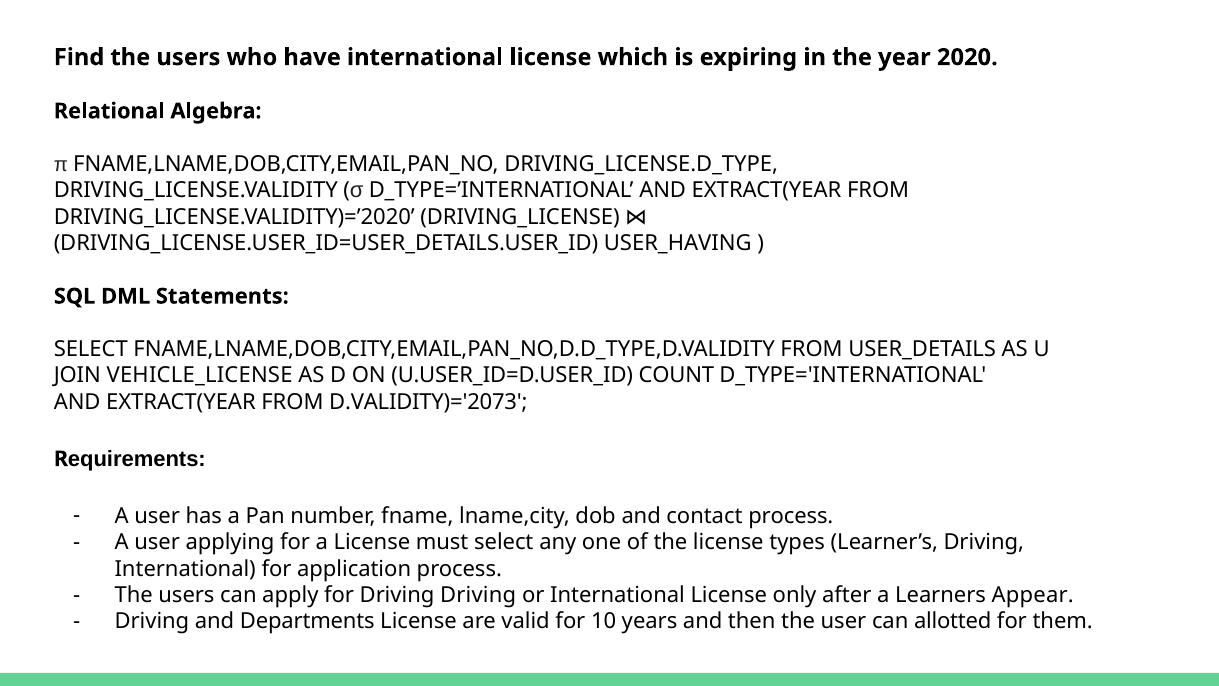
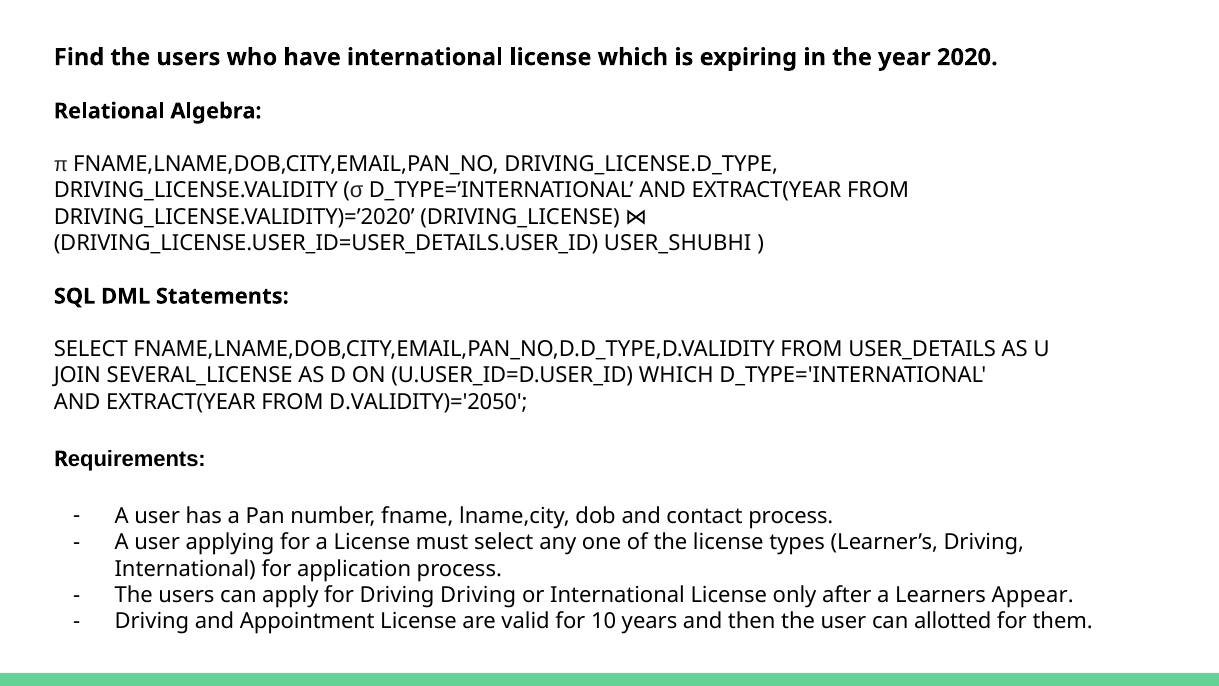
USER_HAVING: USER_HAVING -> USER_SHUBHI (678, 243)
VEHICLE_LICENSE: VEHICLE_LICENSE -> SEVERAL_LICENSE (200, 376)
U.USER_ID=D.USER_ID COUNT: COUNT -> WHICH (676, 376)
D.VALIDITY)='2073: D.VALIDITY)='2073 -> D.VALIDITY)='2050 (428, 402)
Departments: Departments -> Appointment (307, 621)
